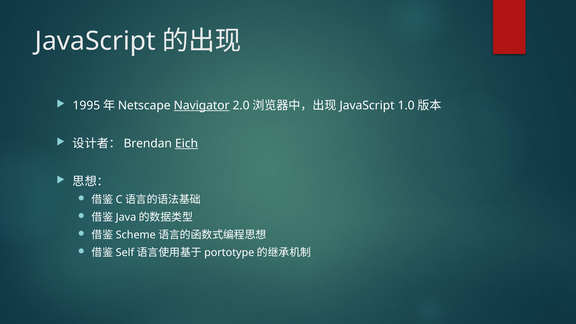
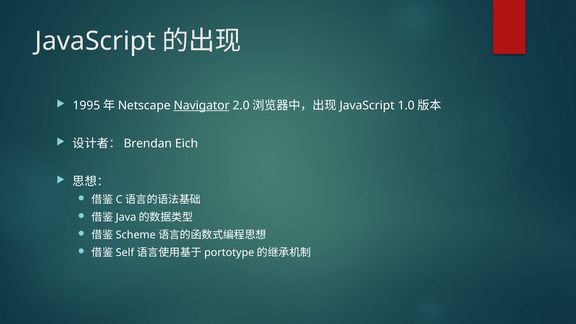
Eich underline: present -> none (187, 143)
